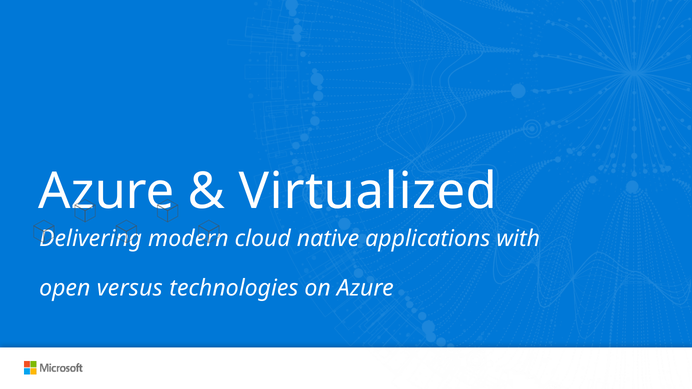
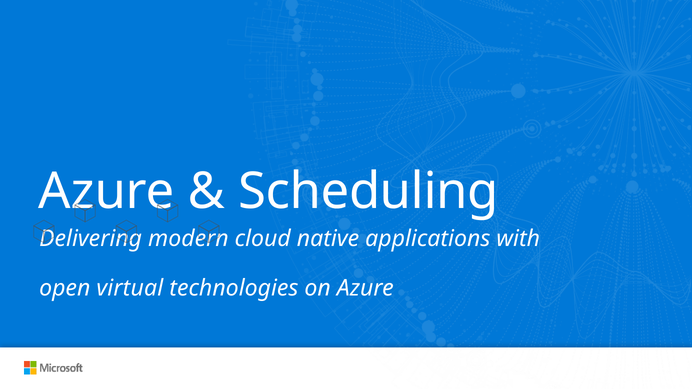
Virtualized: Virtualized -> Scheduling (368, 192)
versus: versus -> virtual (130, 289)
